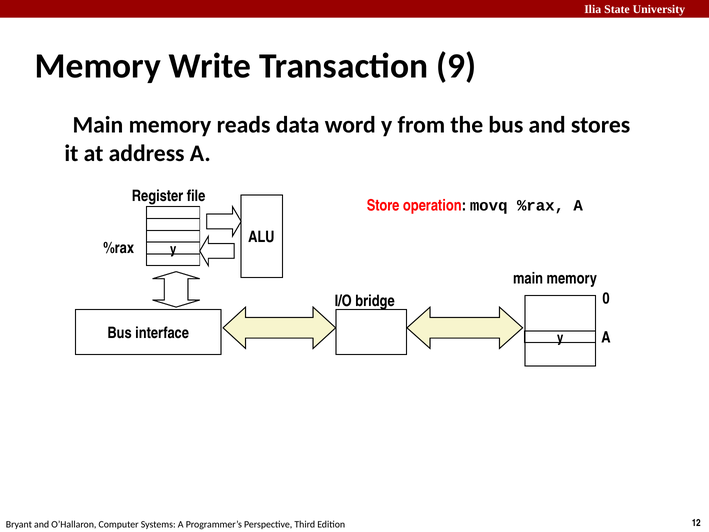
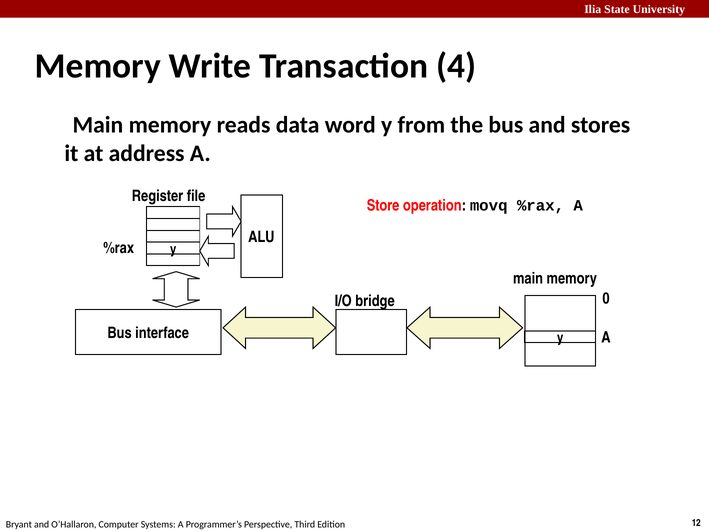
9: 9 -> 4 (456, 66)
